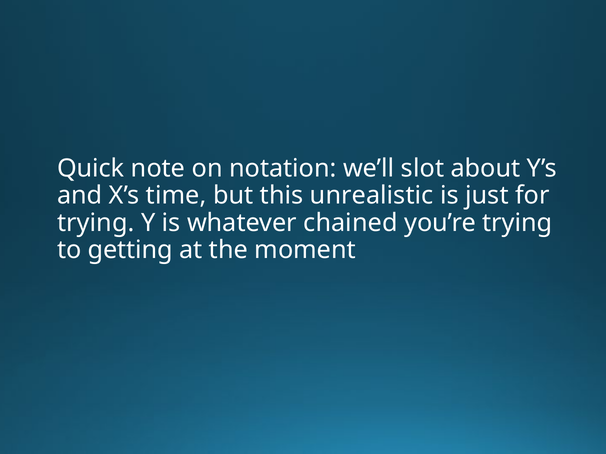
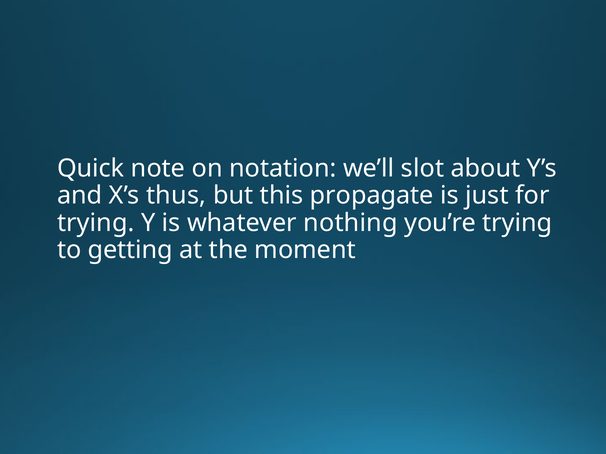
time: time -> thus (176, 196)
unrealistic: unrealistic -> propagate (372, 196)
chained: chained -> nothing (350, 223)
